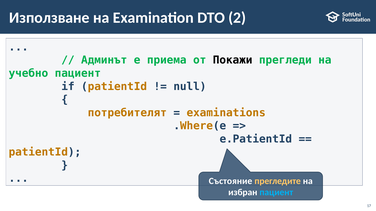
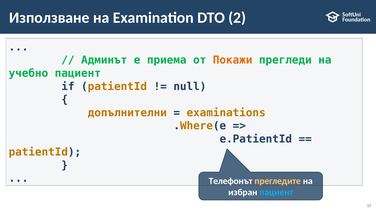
Покажи colour: black -> orange (233, 60)
потребителят: потребителят -> допълнителни (127, 113)
Състояние: Състояние -> Телефонът (231, 181)
